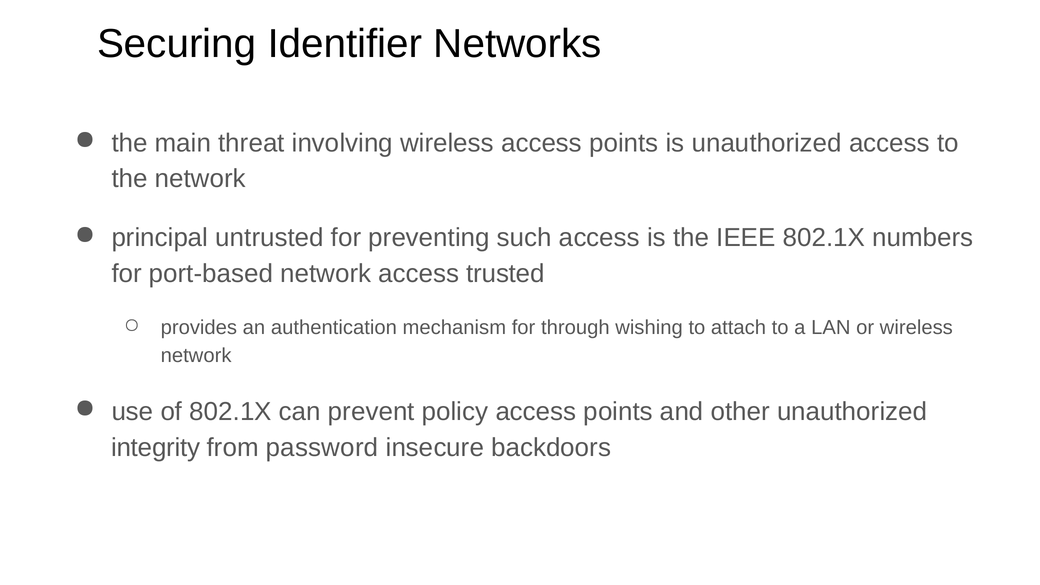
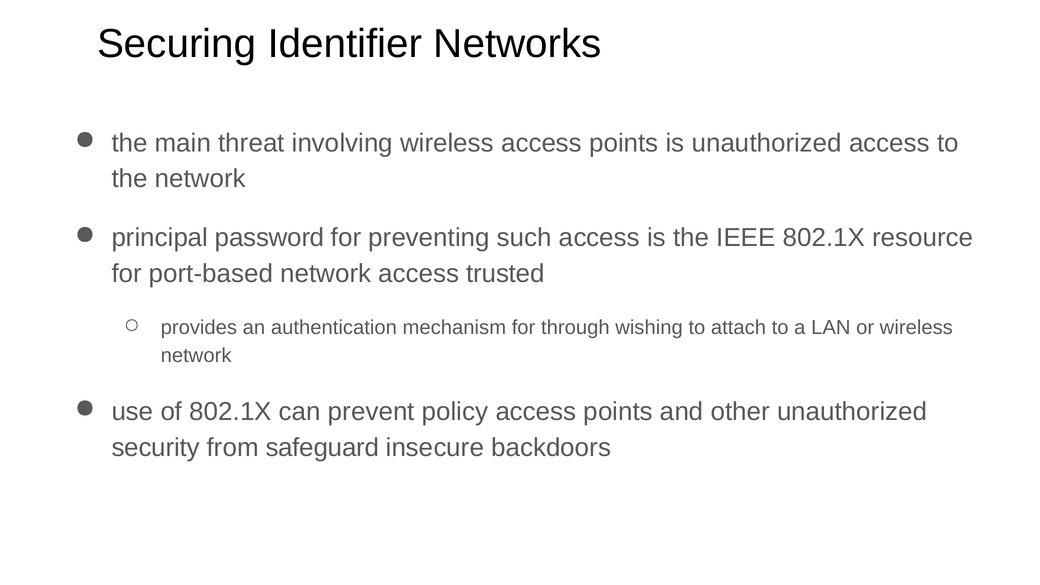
untrusted: untrusted -> password (270, 238)
numbers: numbers -> resource (923, 238)
integrity: integrity -> security (156, 448)
password: password -> safeguard (322, 448)
